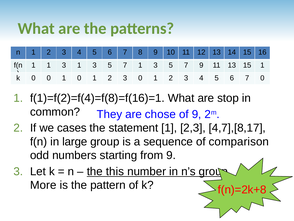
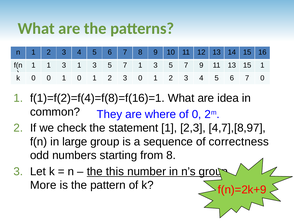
stop: stop -> idea (228, 98)
chose: chose -> where (160, 114)
of 9: 9 -> 0 (197, 114)
cases: cases -> check (72, 128)
4,7],[8,17: 4,7],[8,17 -> 4,7],[8,97 (237, 128)
comparison: comparison -> correctness (239, 141)
from 9: 9 -> 8 (171, 155)
f(n)=2k+8: f(n)=2k+8 -> f(n)=2k+9 (242, 189)
